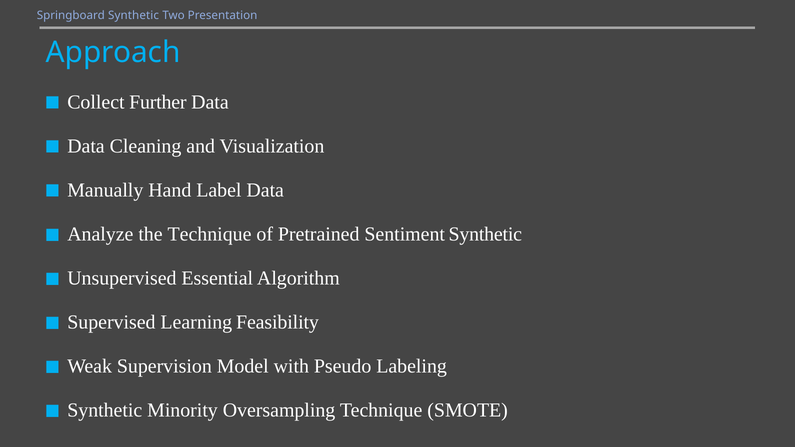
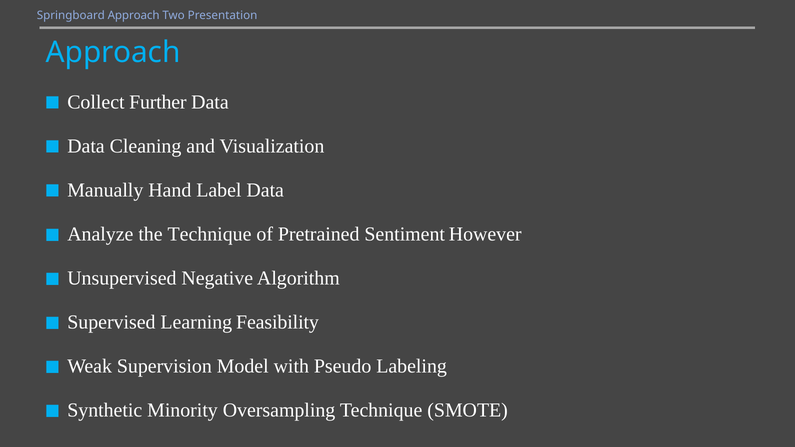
Springboard Synthetic: Synthetic -> Approach (134, 15)
Sentiment Synthetic: Synthetic -> However (485, 234)
Essential: Essential -> Negative (217, 278)
